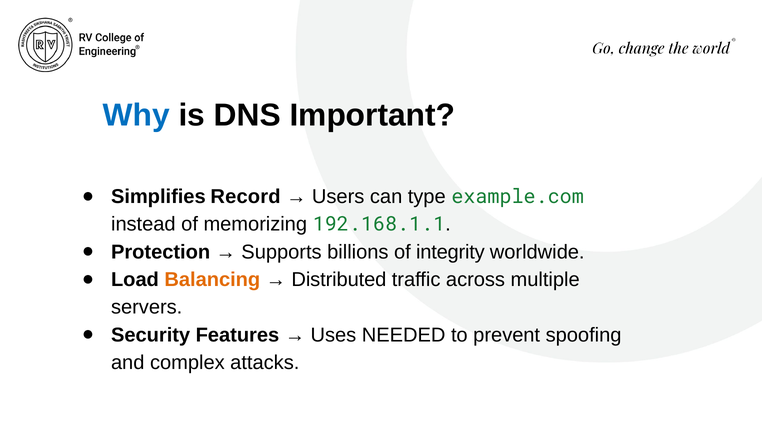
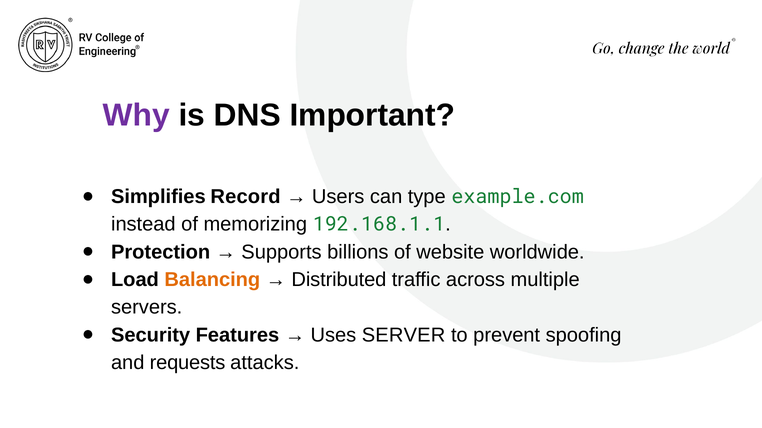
Why colour: blue -> purple (136, 115)
integrity: integrity -> website (450, 252)
NEEDED: NEEDED -> SERVER (404, 335)
complex: complex -> requests (187, 363)
